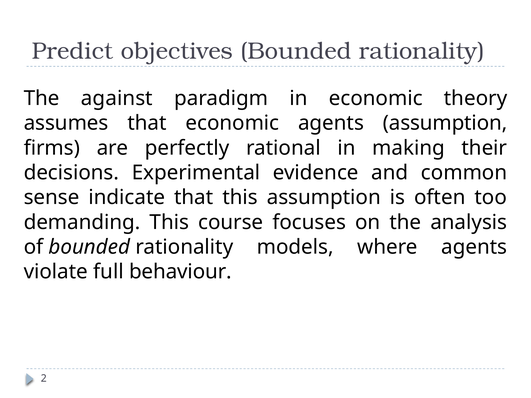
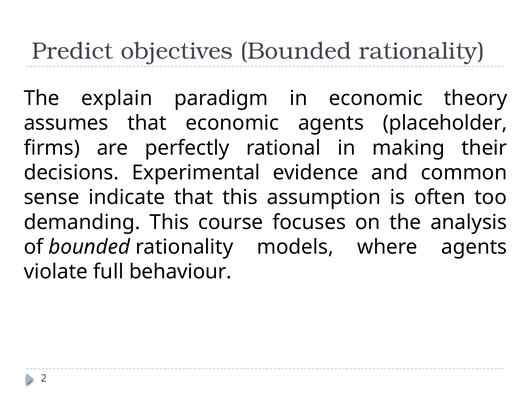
against: against -> explain (117, 98)
agents assumption: assumption -> placeholder (445, 123)
